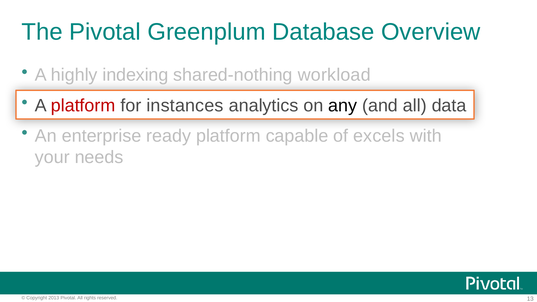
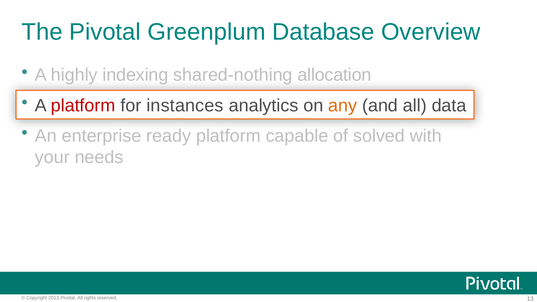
workload: workload -> allocation (334, 75)
any colour: black -> orange (343, 106)
excels: excels -> solved (379, 136)
